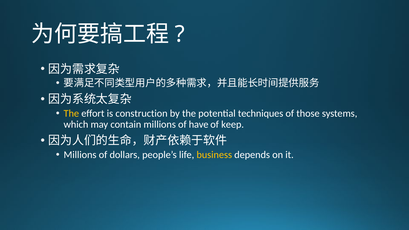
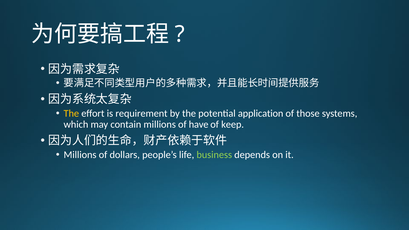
construction: construction -> requirement (142, 114)
techniques: techniques -> application (261, 114)
business colour: yellow -> light green (214, 155)
